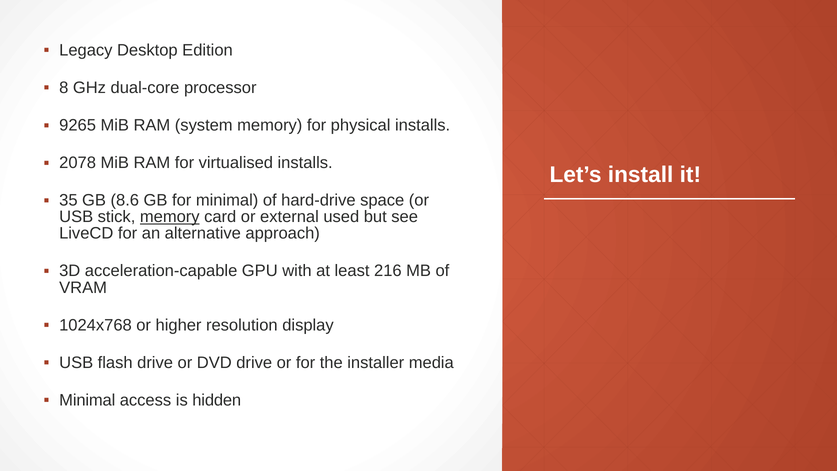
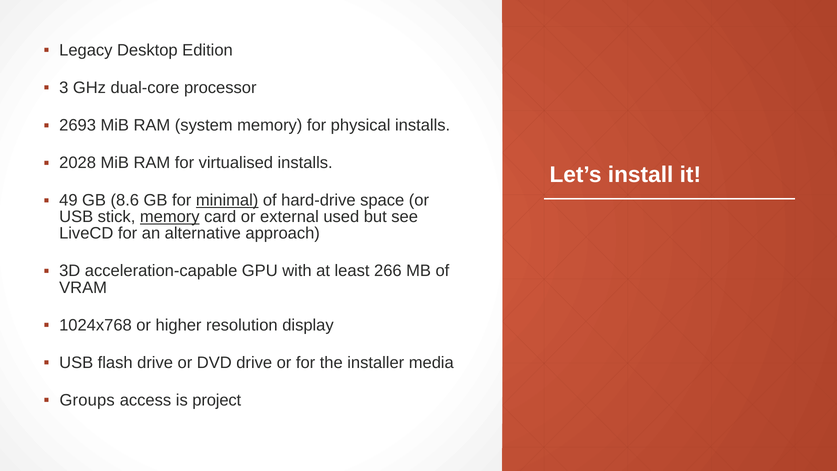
8: 8 -> 3 (64, 88)
9265: 9265 -> 2693 (78, 125)
2078: 2078 -> 2028 (78, 163)
35: 35 -> 49 (68, 200)
minimal underline: none -> present (227, 200)
216: 216 -> 266 (388, 271)
Minimal: Minimal -> Groups (87, 400)
hidden: hidden -> project (217, 400)
